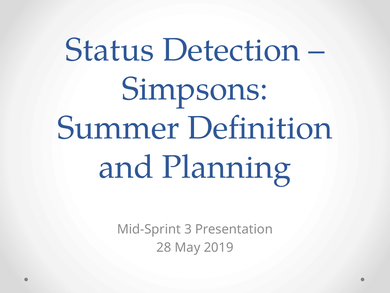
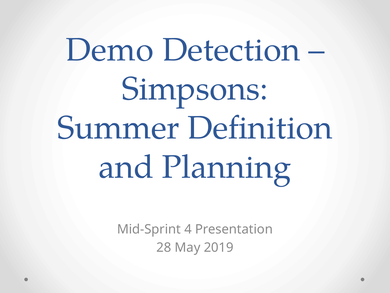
Status: Status -> Demo (110, 50)
3: 3 -> 4 (188, 229)
